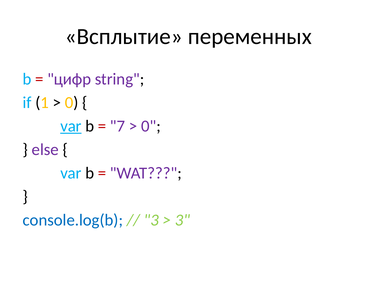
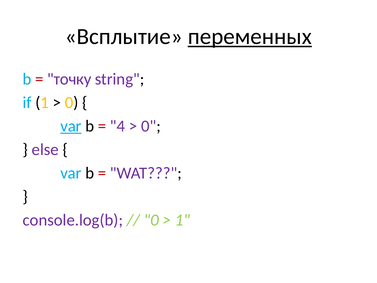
переменных underline: none -> present (250, 36)
цифр: цифр -> точку (69, 79)
7: 7 -> 4 (118, 126)
console.log(b colour: blue -> purple (73, 220)
3: 3 -> 0 (151, 220)
3: 3 -> 1 (182, 220)
